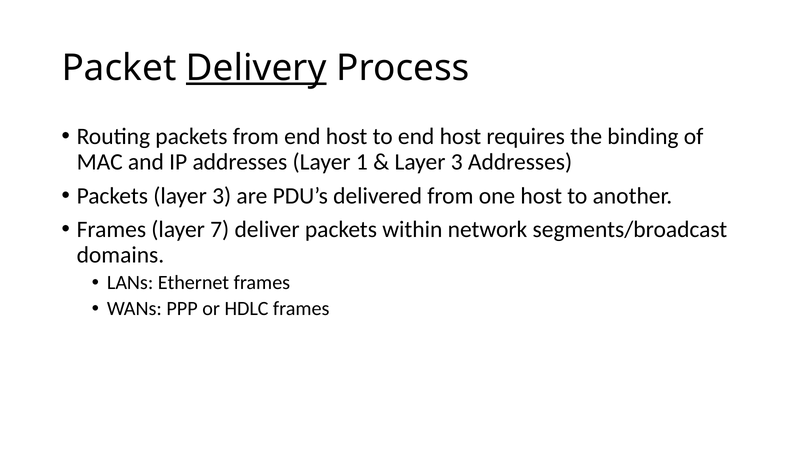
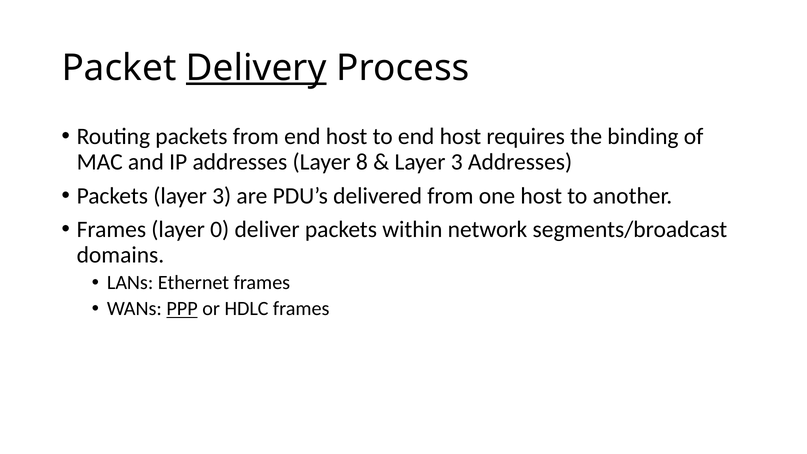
1: 1 -> 8 (362, 162)
7: 7 -> 0 (220, 230)
PPP underline: none -> present (182, 309)
